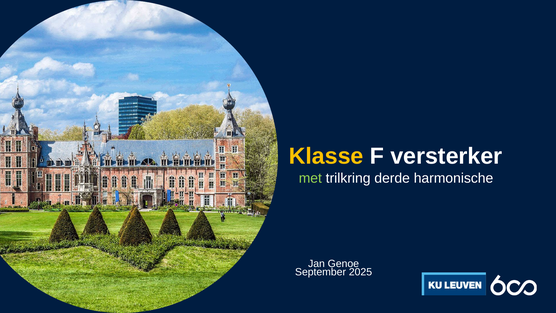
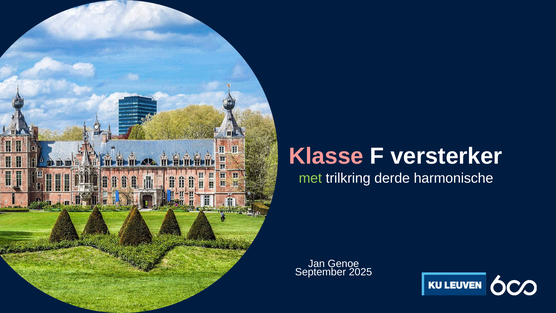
Klasse colour: yellow -> pink (326, 156)
